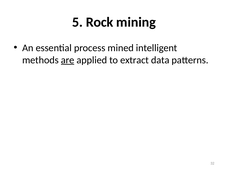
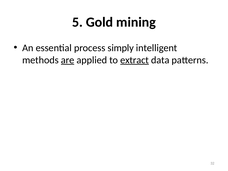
Rock: Rock -> Gold (99, 22)
mined: mined -> simply (121, 48)
extract underline: none -> present (135, 60)
